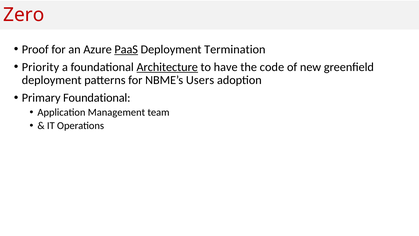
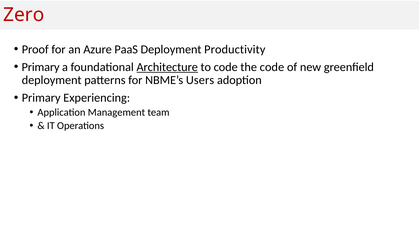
PaaS underline: present -> none (126, 49)
Termination: Termination -> Productivity (235, 49)
Priority: Priority -> Primary (41, 67)
to have: have -> code (226, 67)
Primary Foundational: Foundational -> Experiencing (97, 98)
